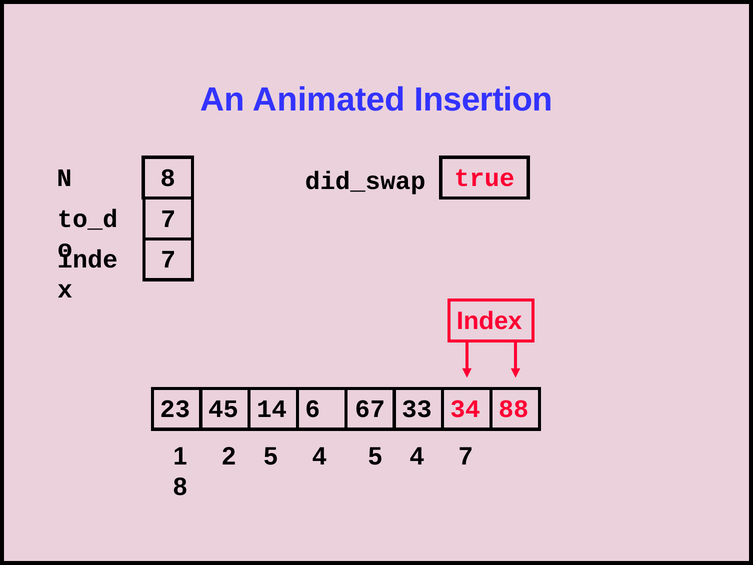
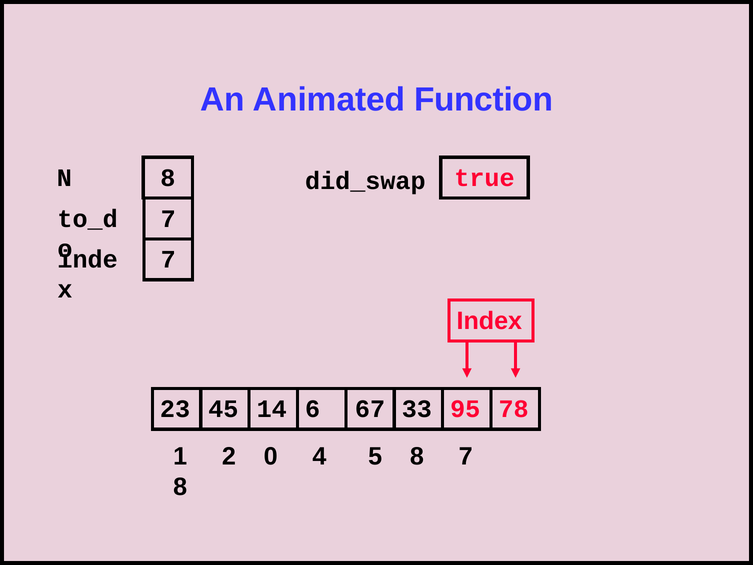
Insertion: Insertion -> Function (484, 100)
34: 34 -> 95 (465, 409)
88: 88 -> 78 (514, 409)
2 5: 5 -> 0 (271, 456)
4 5 4: 4 -> 8 (417, 456)
